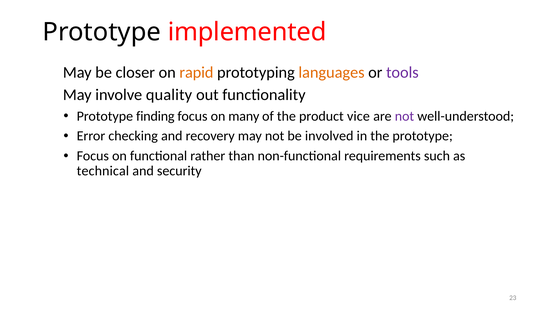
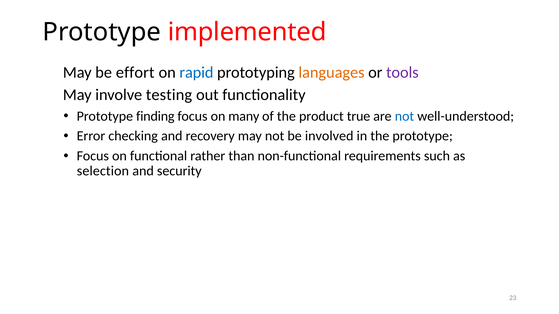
closer: closer -> effort (135, 72)
rapid colour: orange -> blue (196, 72)
quality: quality -> testing (169, 95)
vice: vice -> true (359, 116)
not colour: purple -> blue (404, 116)
technical: technical -> selection (103, 171)
